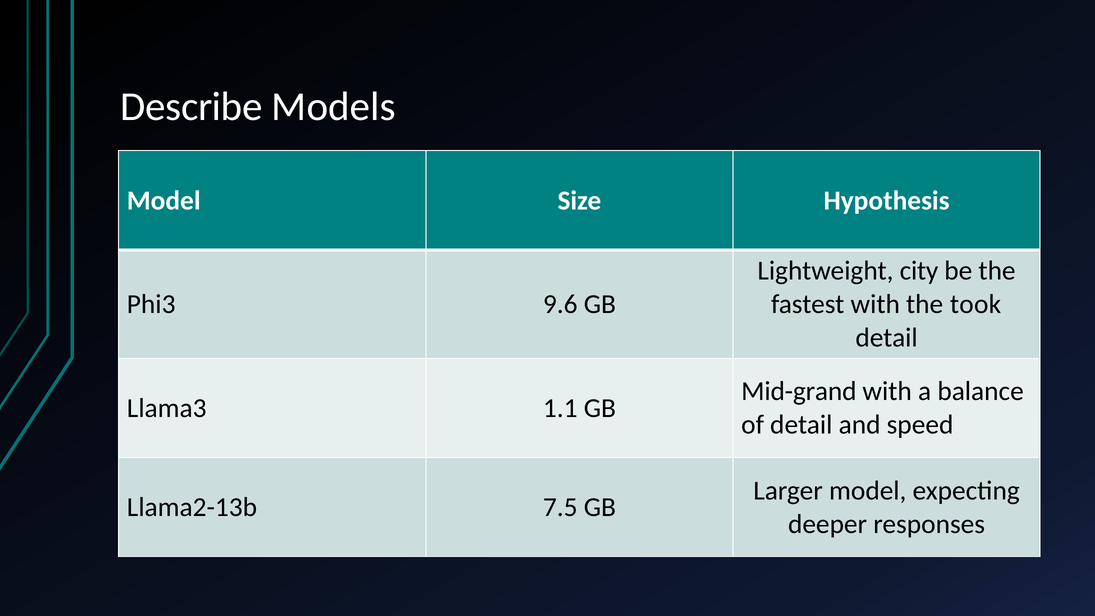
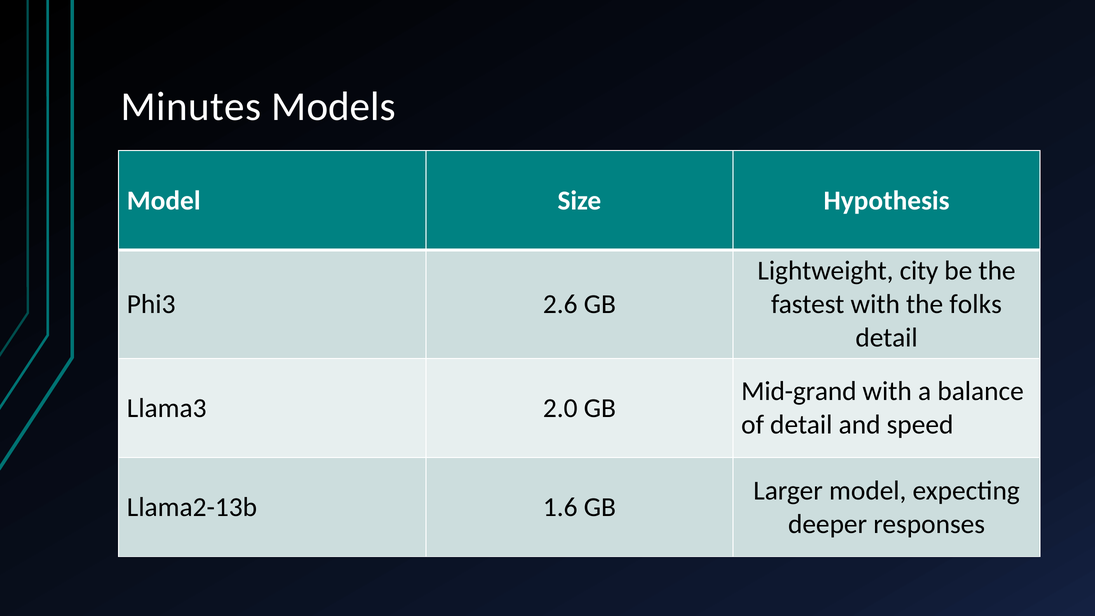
Describe: Describe -> Minutes (191, 107)
9.6: 9.6 -> 2.6 (560, 304)
took: took -> folks (976, 304)
1.1: 1.1 -> 2.0 (560, 408)
7.5: 7.5 -> 1.6 (560, 507)
